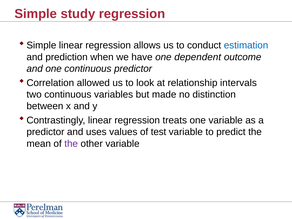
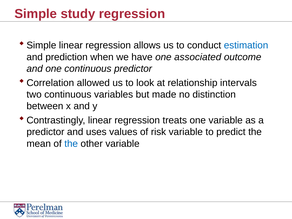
dependent: dependent -> associated (198, 57)
test: test -> risk (158, 132)
the colour: purple -> blue (71, 144)
